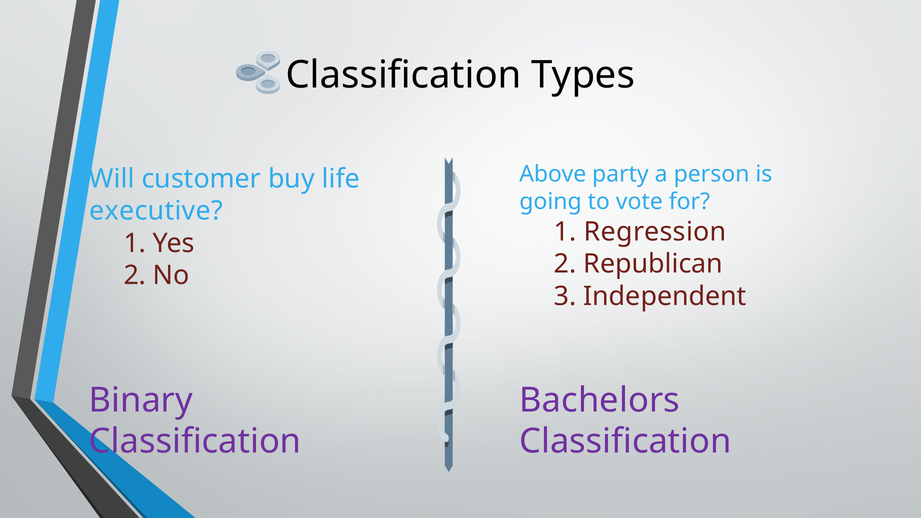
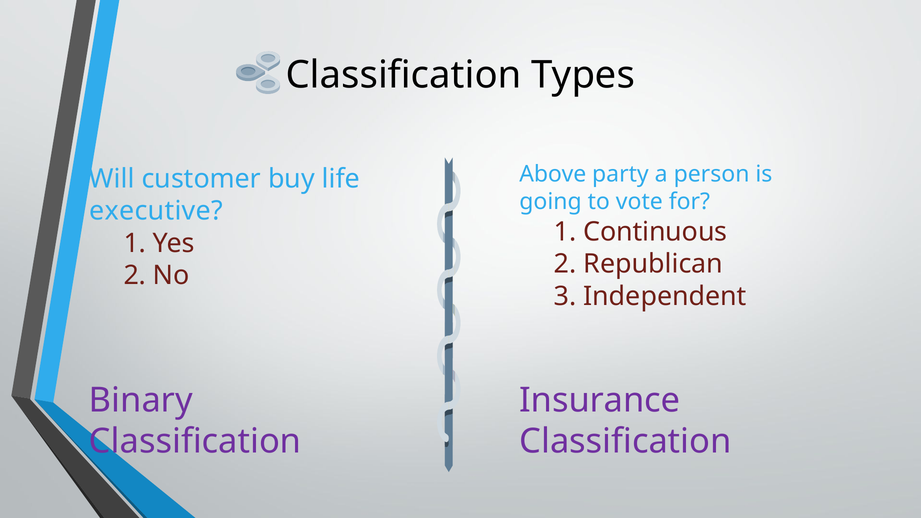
Regression: Regression -> Continuous (655, 232)
Bachelors: Bachelors -> Insurance (600, 400)
